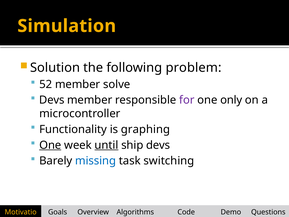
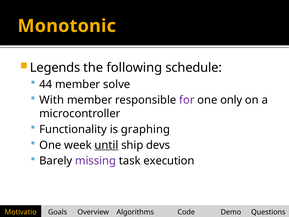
Simulation: Simulation -> Monotonic (67, 26)
Solution: Solution -> Legends (55, 68)
problem: problem -> schedule (194, 68)
52: 52 -> 44 (46, 84)
Devs: Devs -> With (52, 100)
One underline: present -> none (50, 145)
missing colour: blue -> purple (96, 161)
switching: switching -> execution (169, 161)
